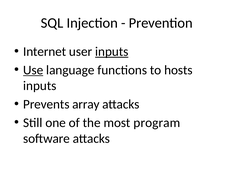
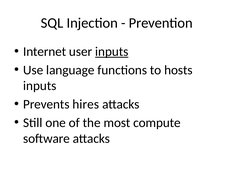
Use underline: present -> none (33, 70)
array: array -> hires (86, 104)
program: program -> compute (157, 123)
